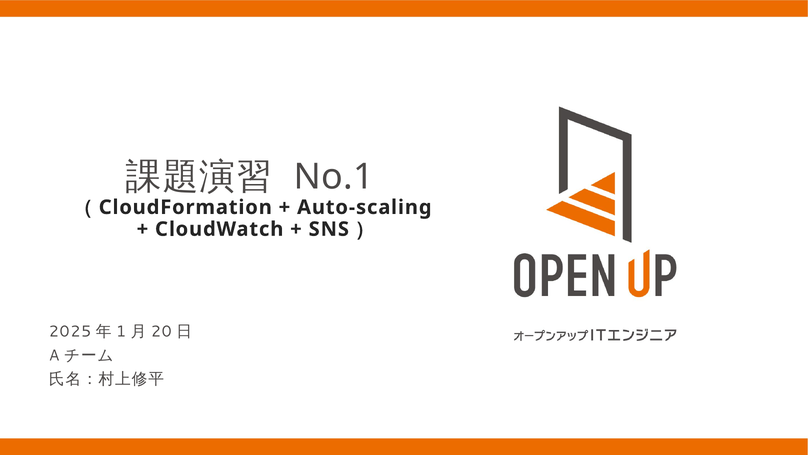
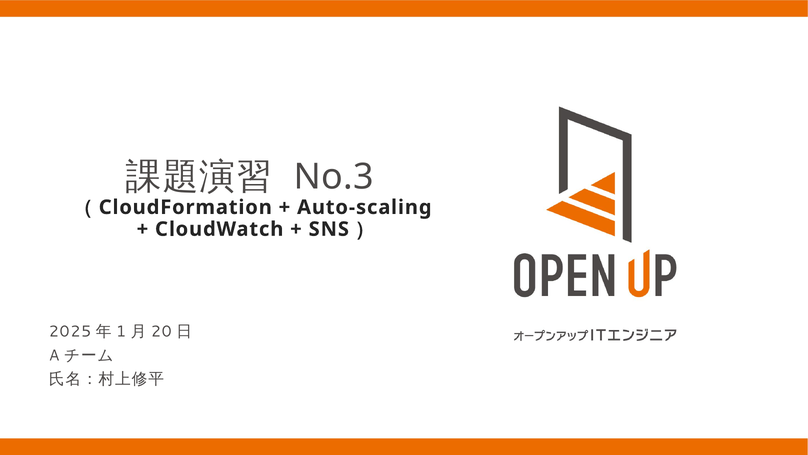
No.1: No.1 -> No.3 (334, 177)
